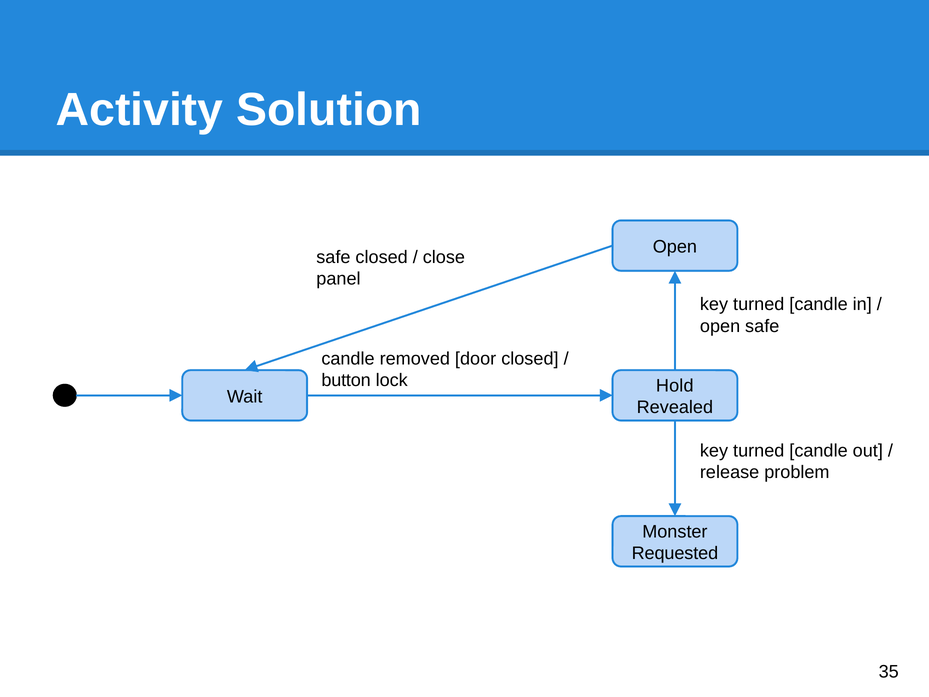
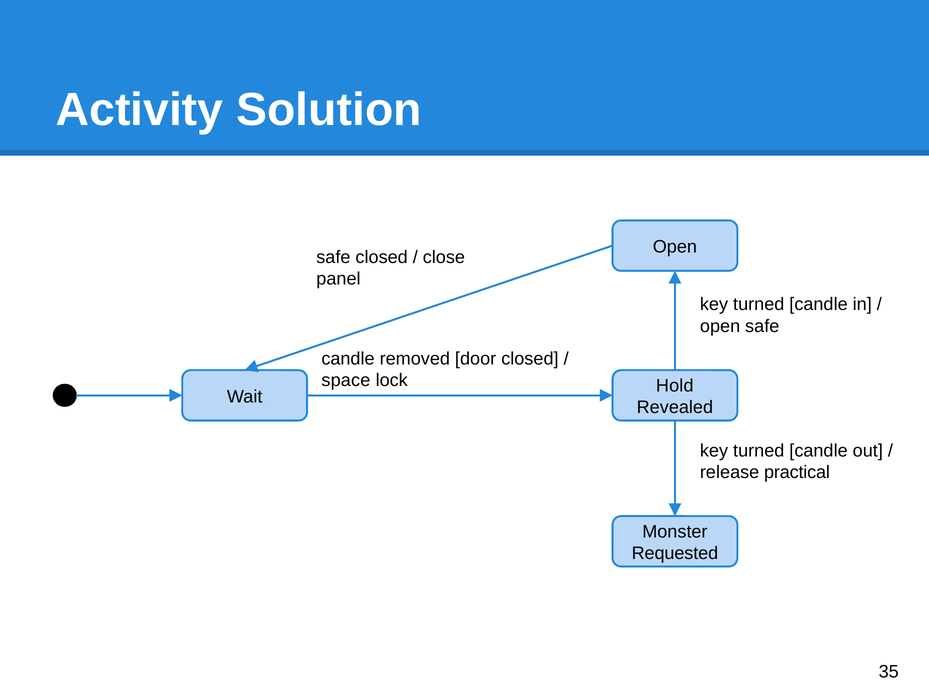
button: button -> space (346, 380)
problem: problem -> practical (797, 472)
